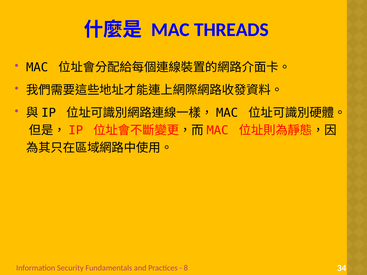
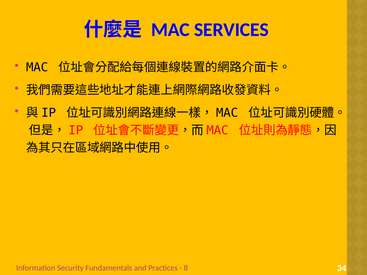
THREADS: THREADS -> SERVICES (231, 30)
